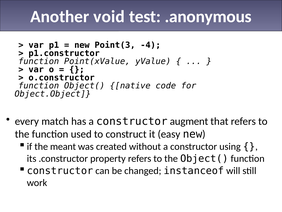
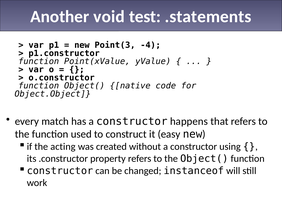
.anonymous: .anonymous -> .statements (208, 16)
augment: augment -> happens (189, 121)
meant: meant -> acting (63, 146)
